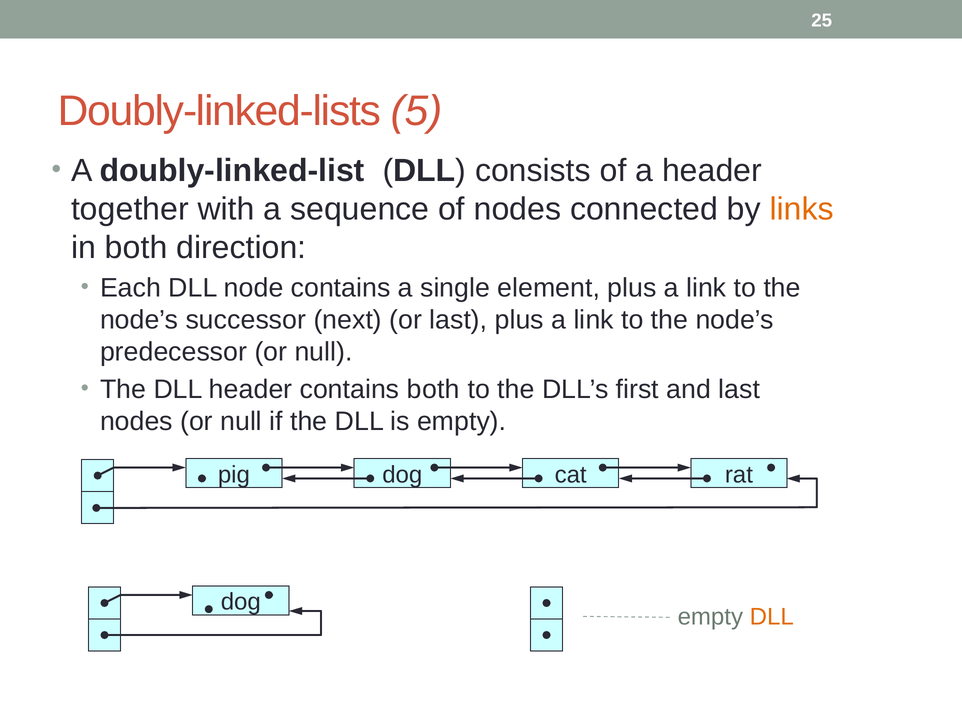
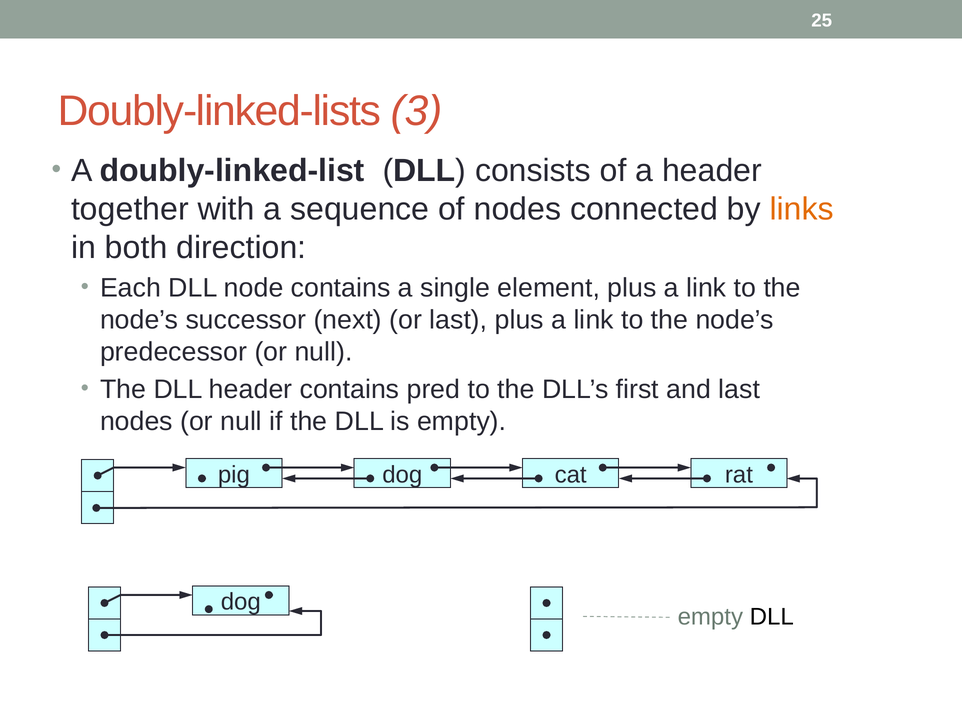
5: 5 -> 3 (417, 111)
contains both: both -> pred (433, 389)
DLL colour: orange -> black (772, 617)
